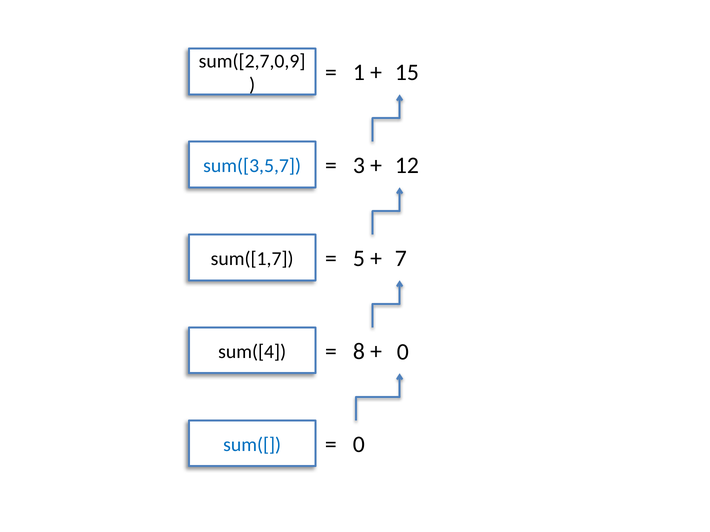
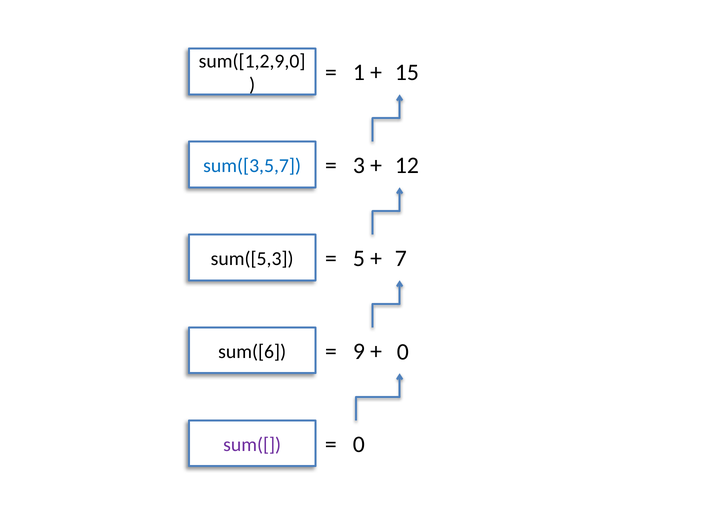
sum([2,7,0,9: sum([2,7,0,9 -> sum([1,2,9,0 (252, 61)
sum([1,7: sum([1,7 -> sum([5,3 (252, 259)
sum([4: sum([4 -> sum([6 (252, 352)
8: 8 -> 9 (359, 352)
sum([ colour: blue -> purple (252, 445)
